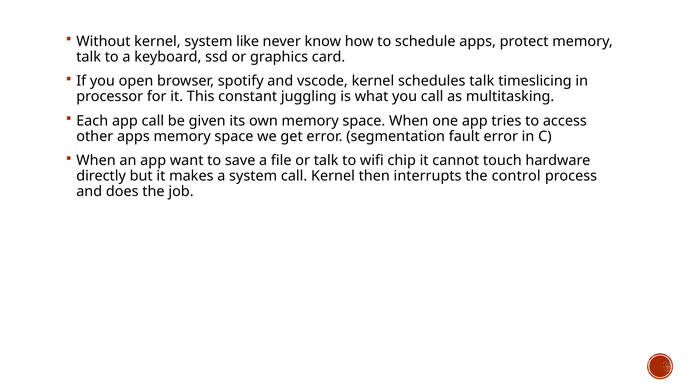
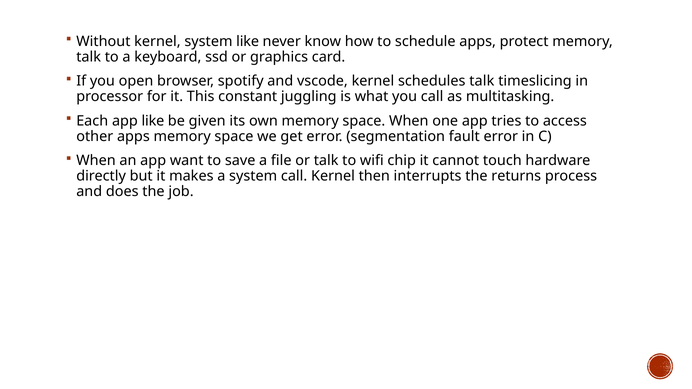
app call: call -> like (153, 121)
control: control -> returns (516, 176)
